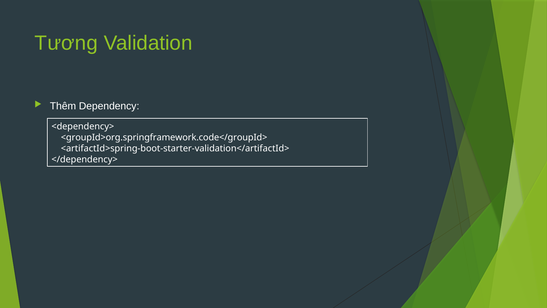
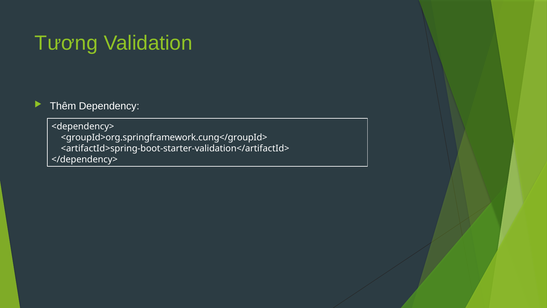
<groupId>org.springframework.code</groupId>: <groupId>org.springframework.code</groupId> -> <groupId>org.springframework.cung</groupId> (164, 137)
